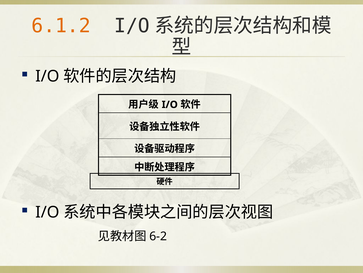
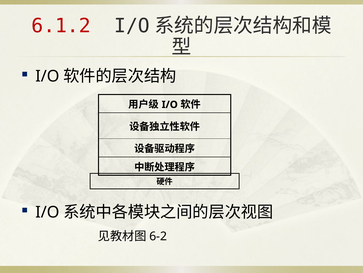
6.1.2 colour: orange -> red (61, 26)
